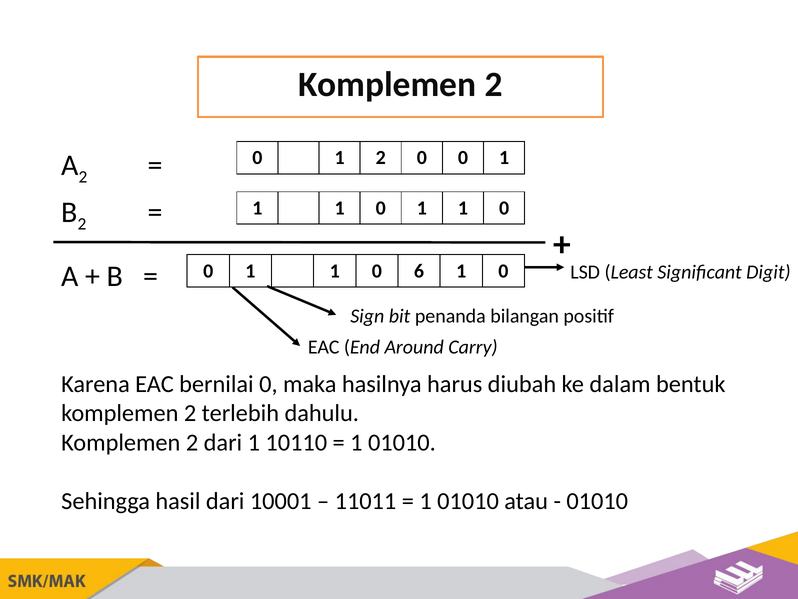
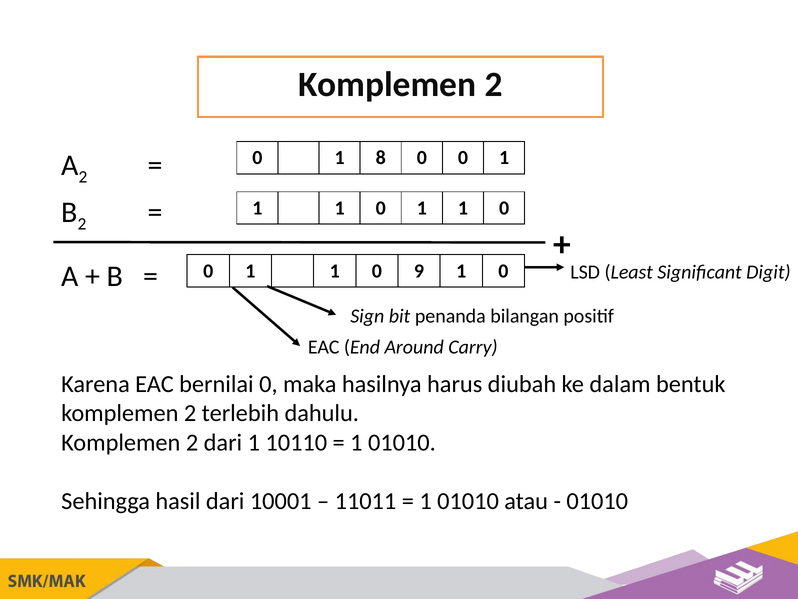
1 2: 2 -> 8 (381, 158)
6: 6 -> 9 (419, 271)
